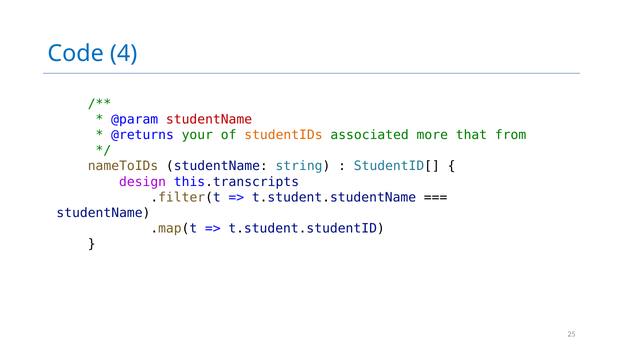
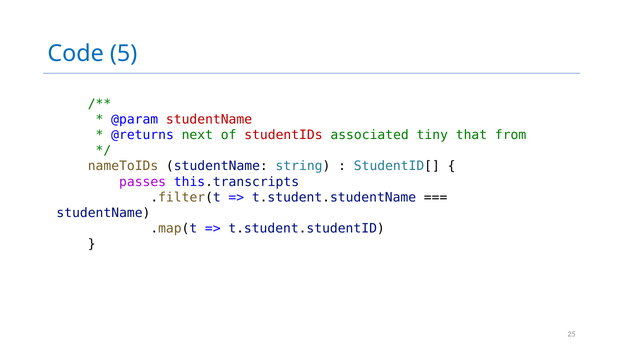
4: 4 -> 5 (124, 54)
your: your -> next (197, 135)
studentIDs colour: orange -> red (283, 135)
more: more -> tiny (432, 135)
design: design -> passes (143, 182)
